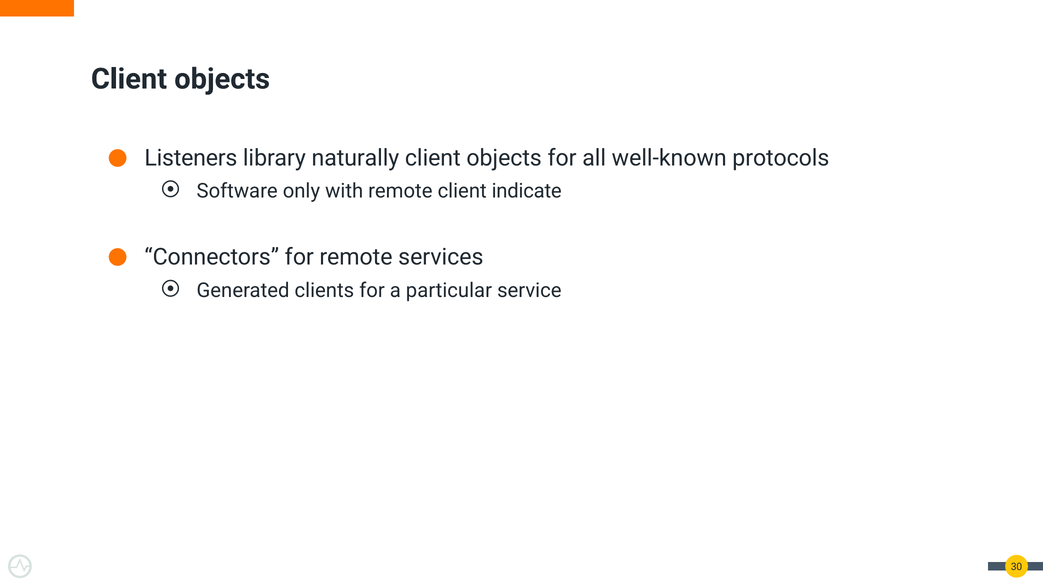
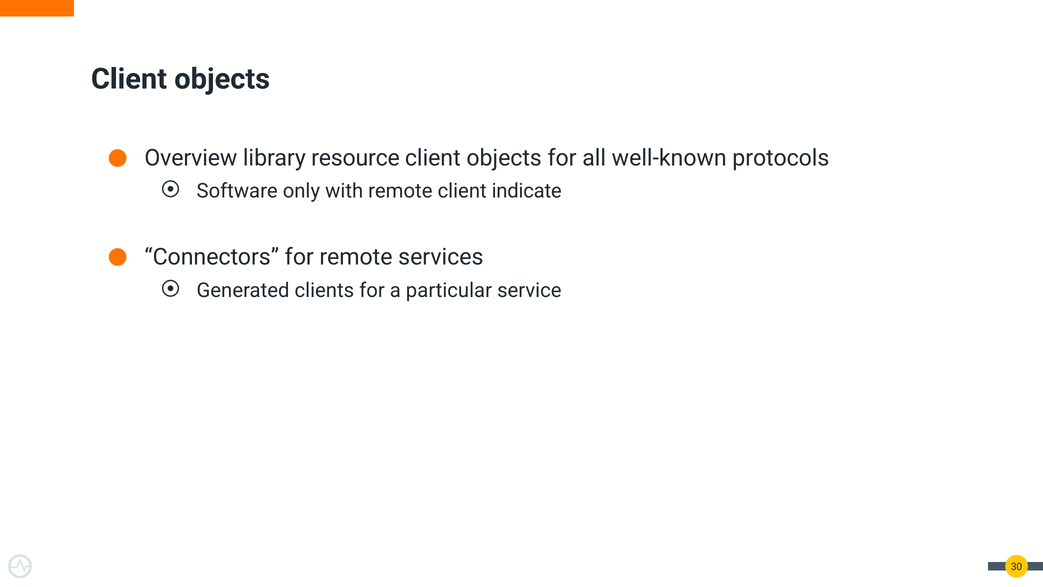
Listeners: Listeners -> Overview (191, 158)
naturally: naturally -> resource (356, 158)
